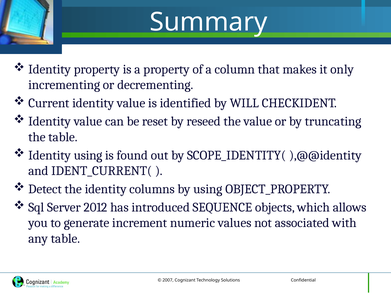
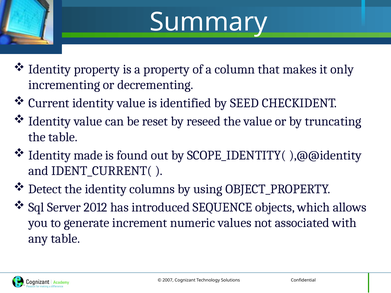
WILL: WILL -> SEED (244, 103)
Identity using: using -> made (88, 155)
